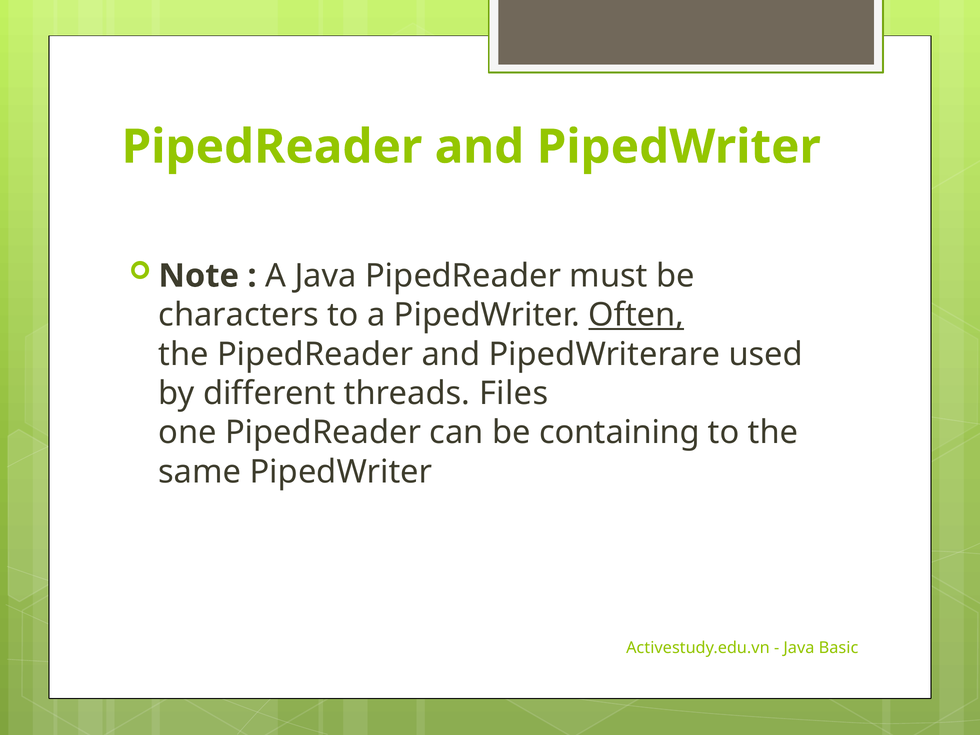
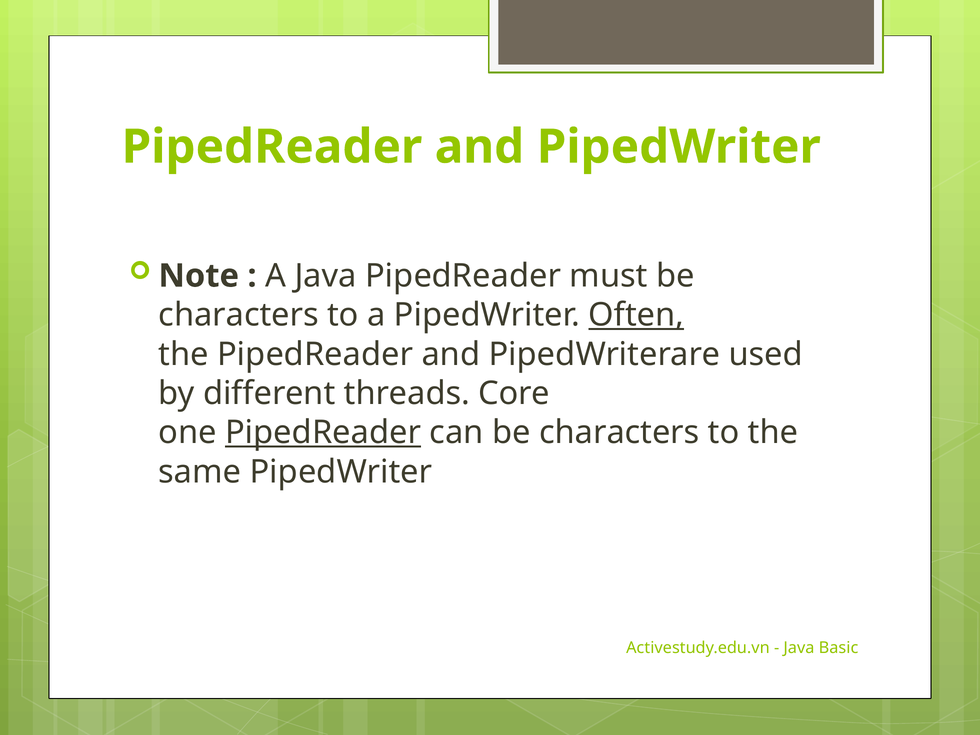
Files: Files -> Core (514, 393)
PipedReader underline: none -> present (323, 433)
can be containing: containing -> characters (619, 433)
